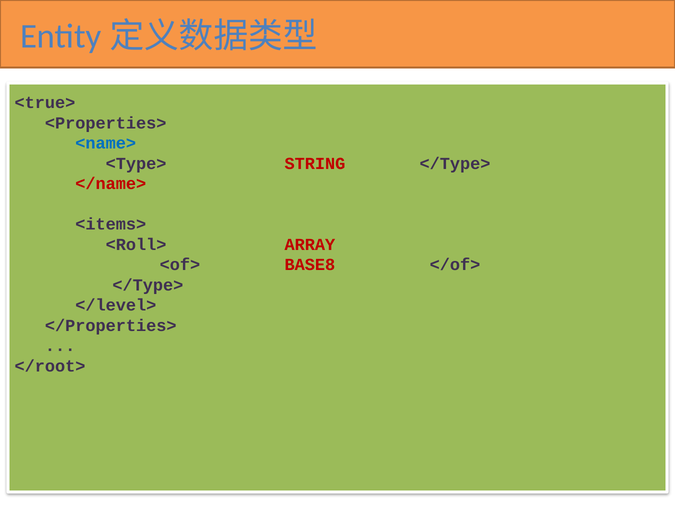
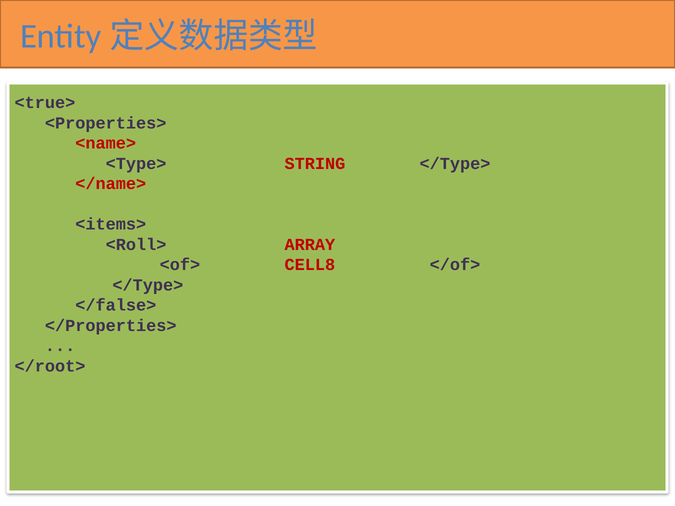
<name> colour: blue -> red (106, 143)
BASE8: BASE8 -> CELL8 (310, 265)
</level>: </level> -> </false> (116, 305)
